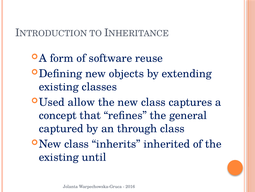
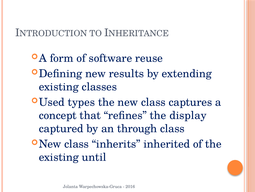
objects: objects -> results (126, 73)
allow: allow -> types (81, 102)
general: general -> display (188, 115)
